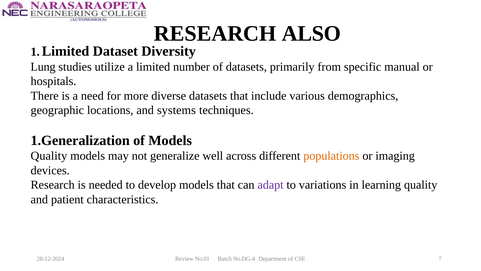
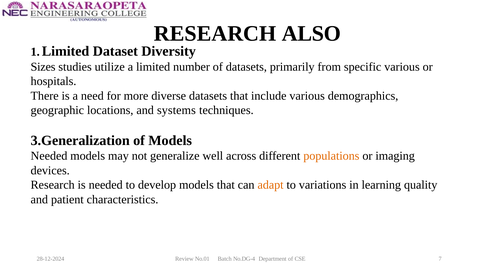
Lung: Lung -> Sizes (43, 67)
specific manual: manual -> various (402, 67)
1.Generalization: 1.Generalization -> 3.Generalization (80, 140)
Quality: Quality -> Needed (49, 156)
adapt colour: purple -> orange (271, 185)
